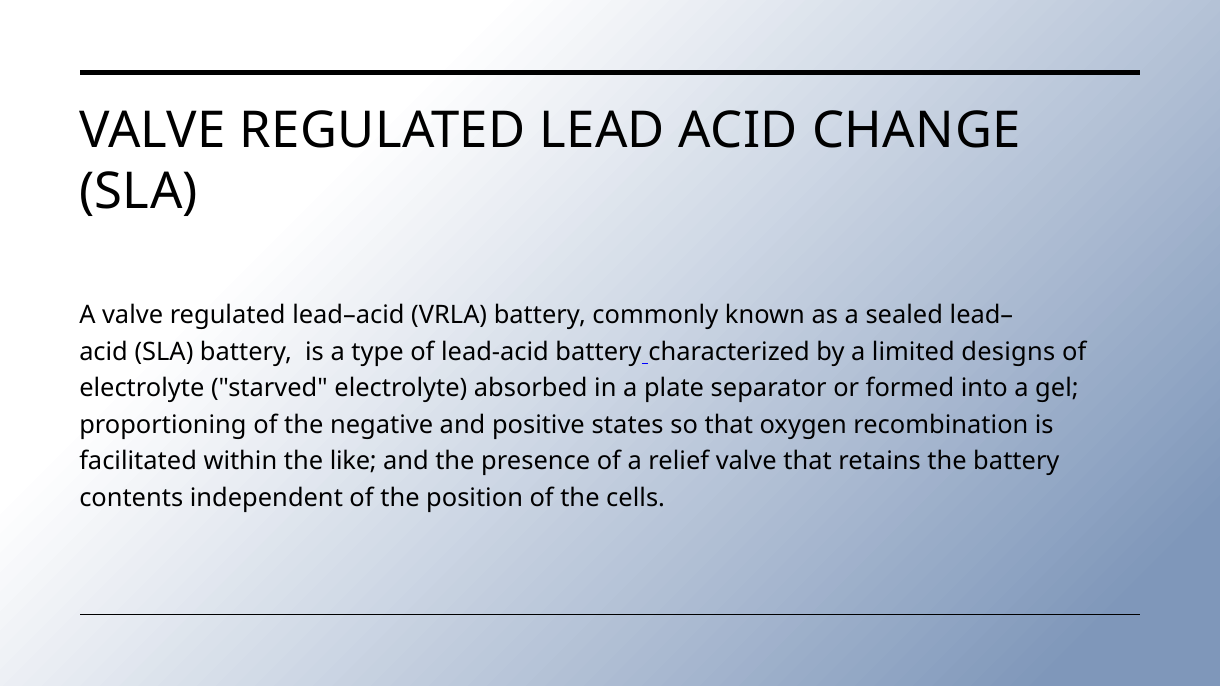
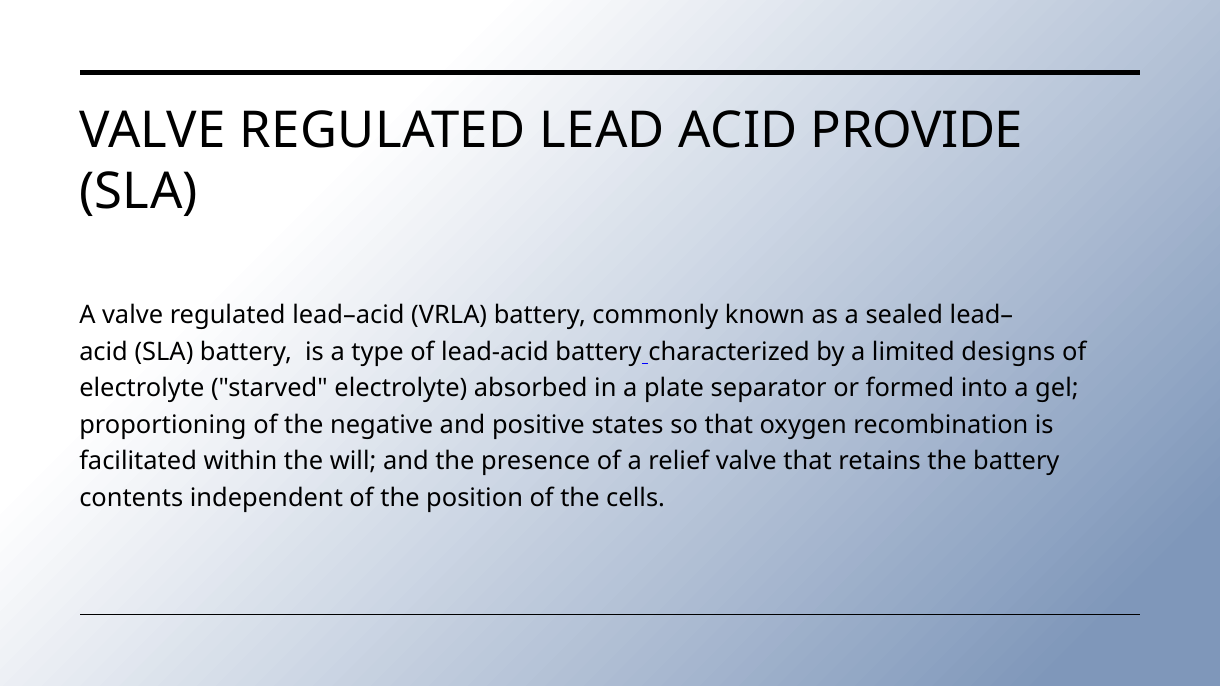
CHANGE: CHANGE -> PROVIDE (917, 131)
like: like -> will (353, 462)
